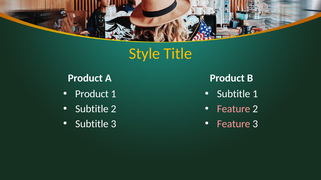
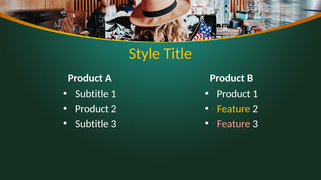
Product: Product -> Subtitle (92, 94)
Subtitle: Subtitle -> Product (234, 94)
Subtitle: Subtitle -> Product (92, 109)
Feature colour: pink -> yellow (234, 109)
